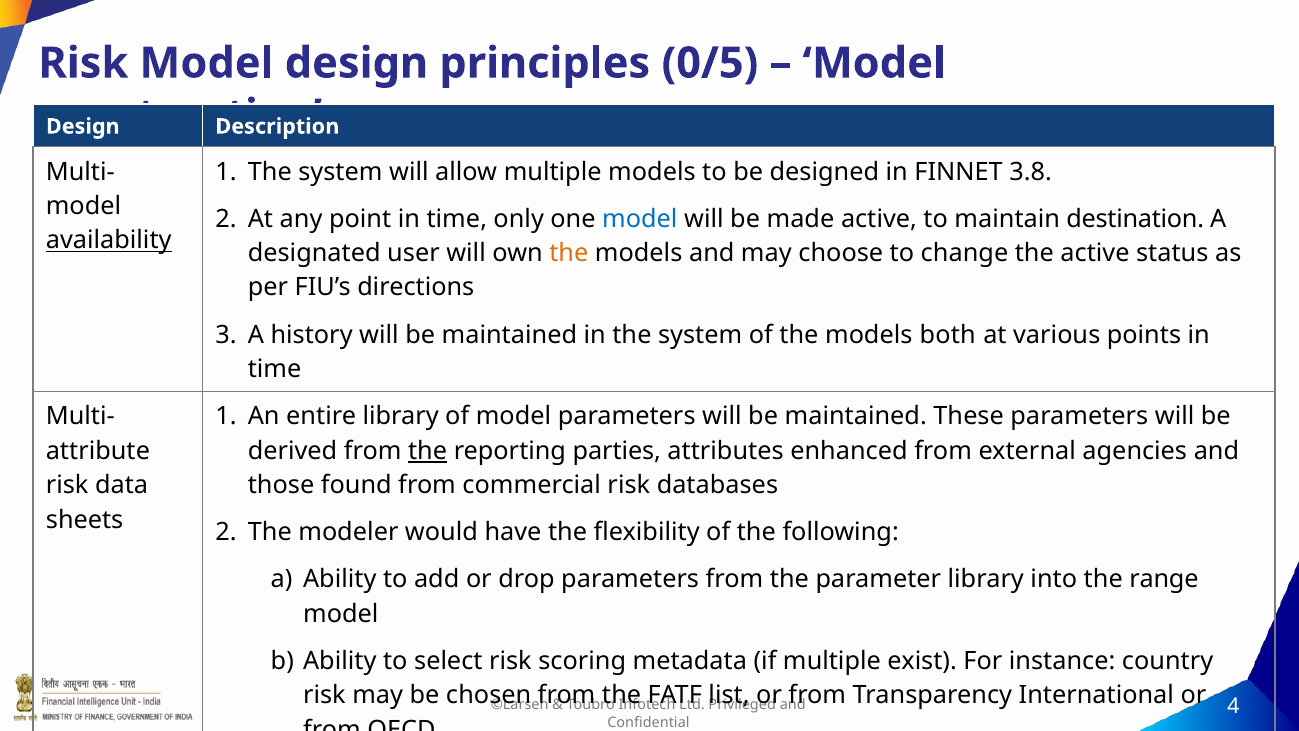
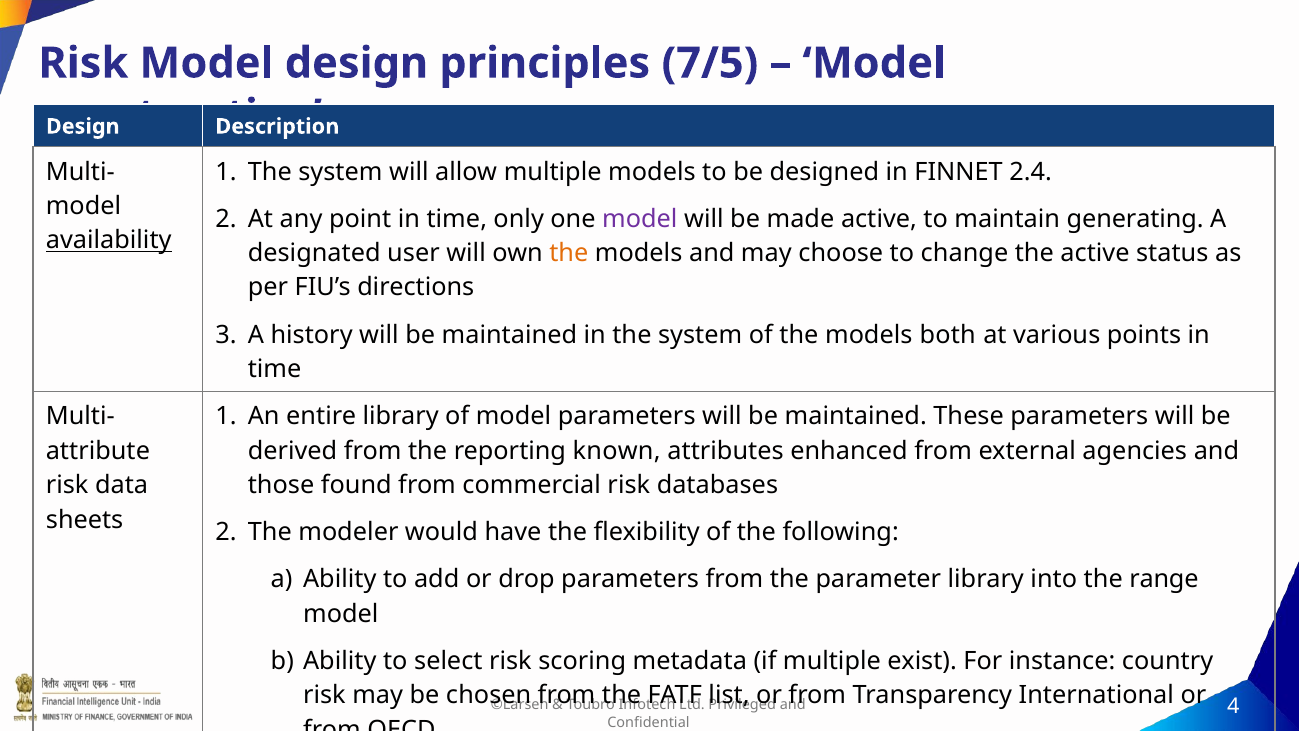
0/5: 0/5 -> 7/5 (710, 63)
3.8: 3.8 -> 2.4 (1031, 172)
model colour: blue -> purple (640, 219)
destination: destination -> generating (1135, 219)
the underline: present -> none (428, 451)
parties: parties -> known (617, 451)
